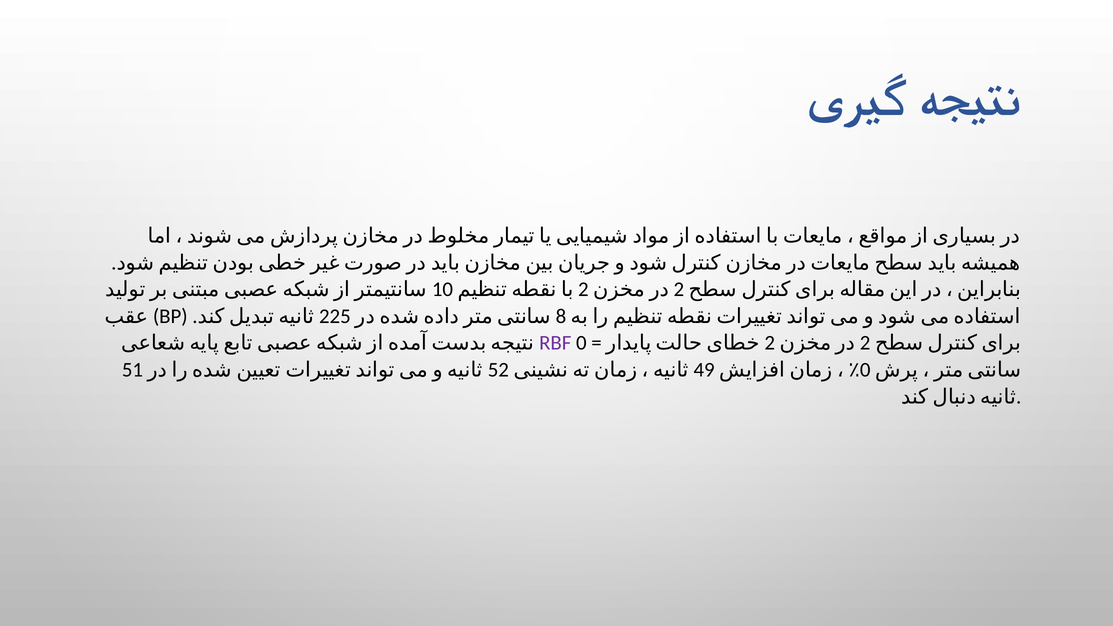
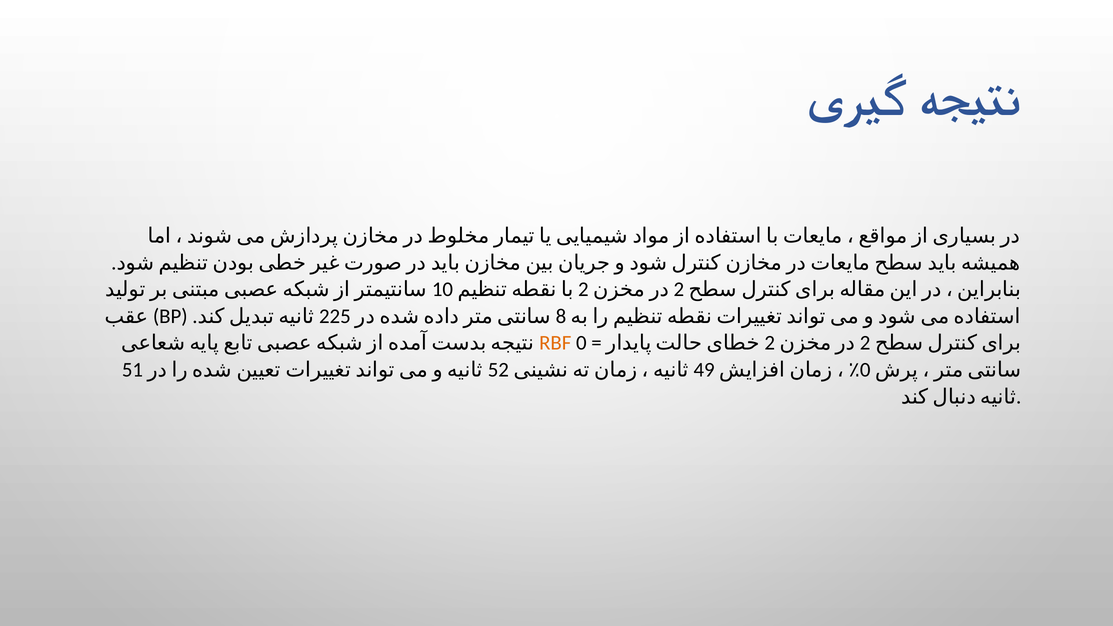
RBF colour: purple -> orange (555, 343)
